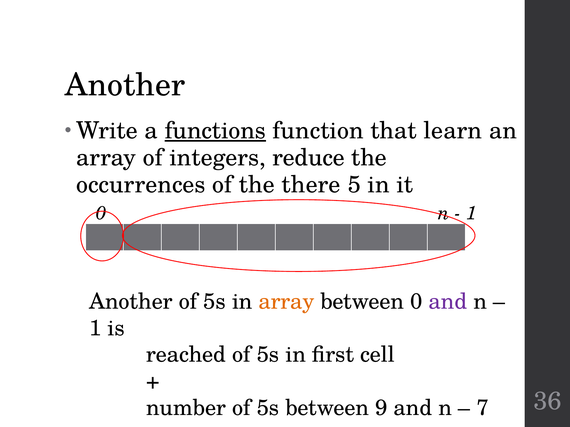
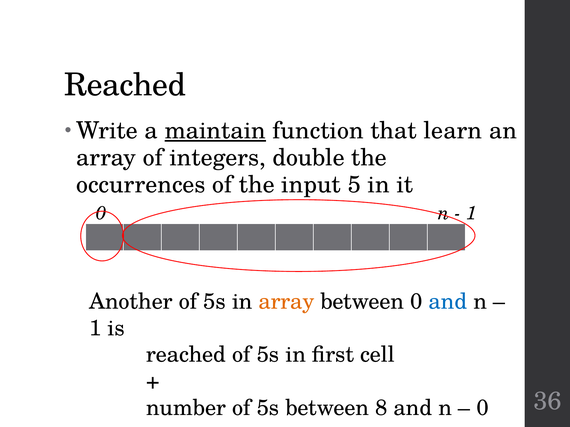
Another: Another -> Reached (125, 85)
functions: functions -> maintain (215, 131)
reduce: reduce -> double (309, 158)
there: there -> input (311, 185)
and colour: purple -> blue (448, 302)
9: 9 -> 8 (381, 408)
7: 7 -> 0 (483, 408)
